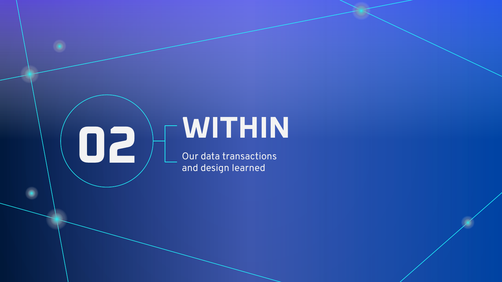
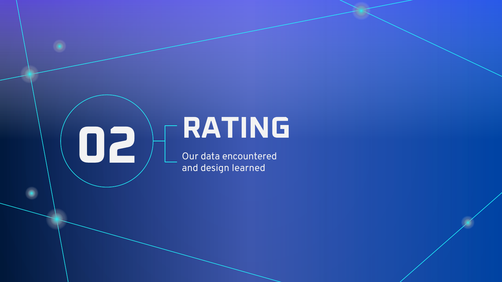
WITHIN: WITHIN -> RATING (236, 128)
transactions: transactions -> encountered (250, 156)
